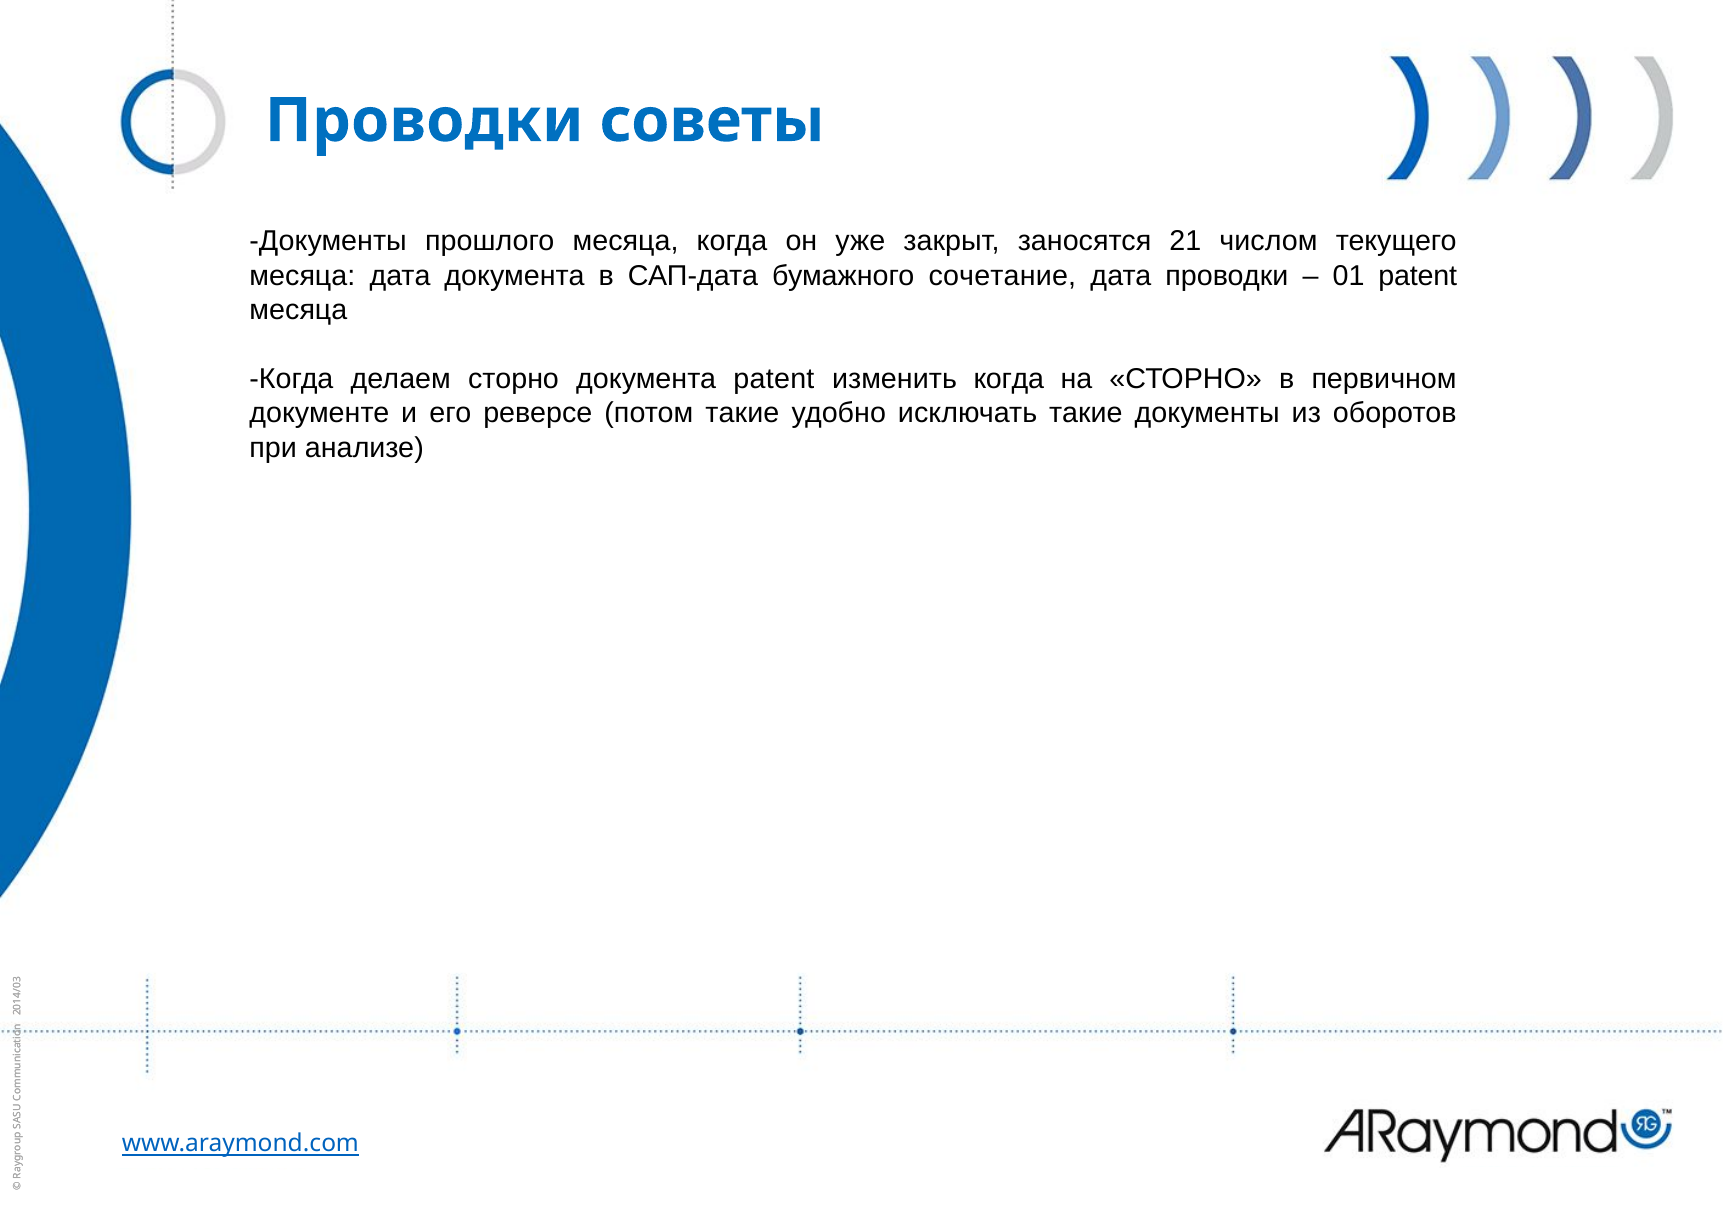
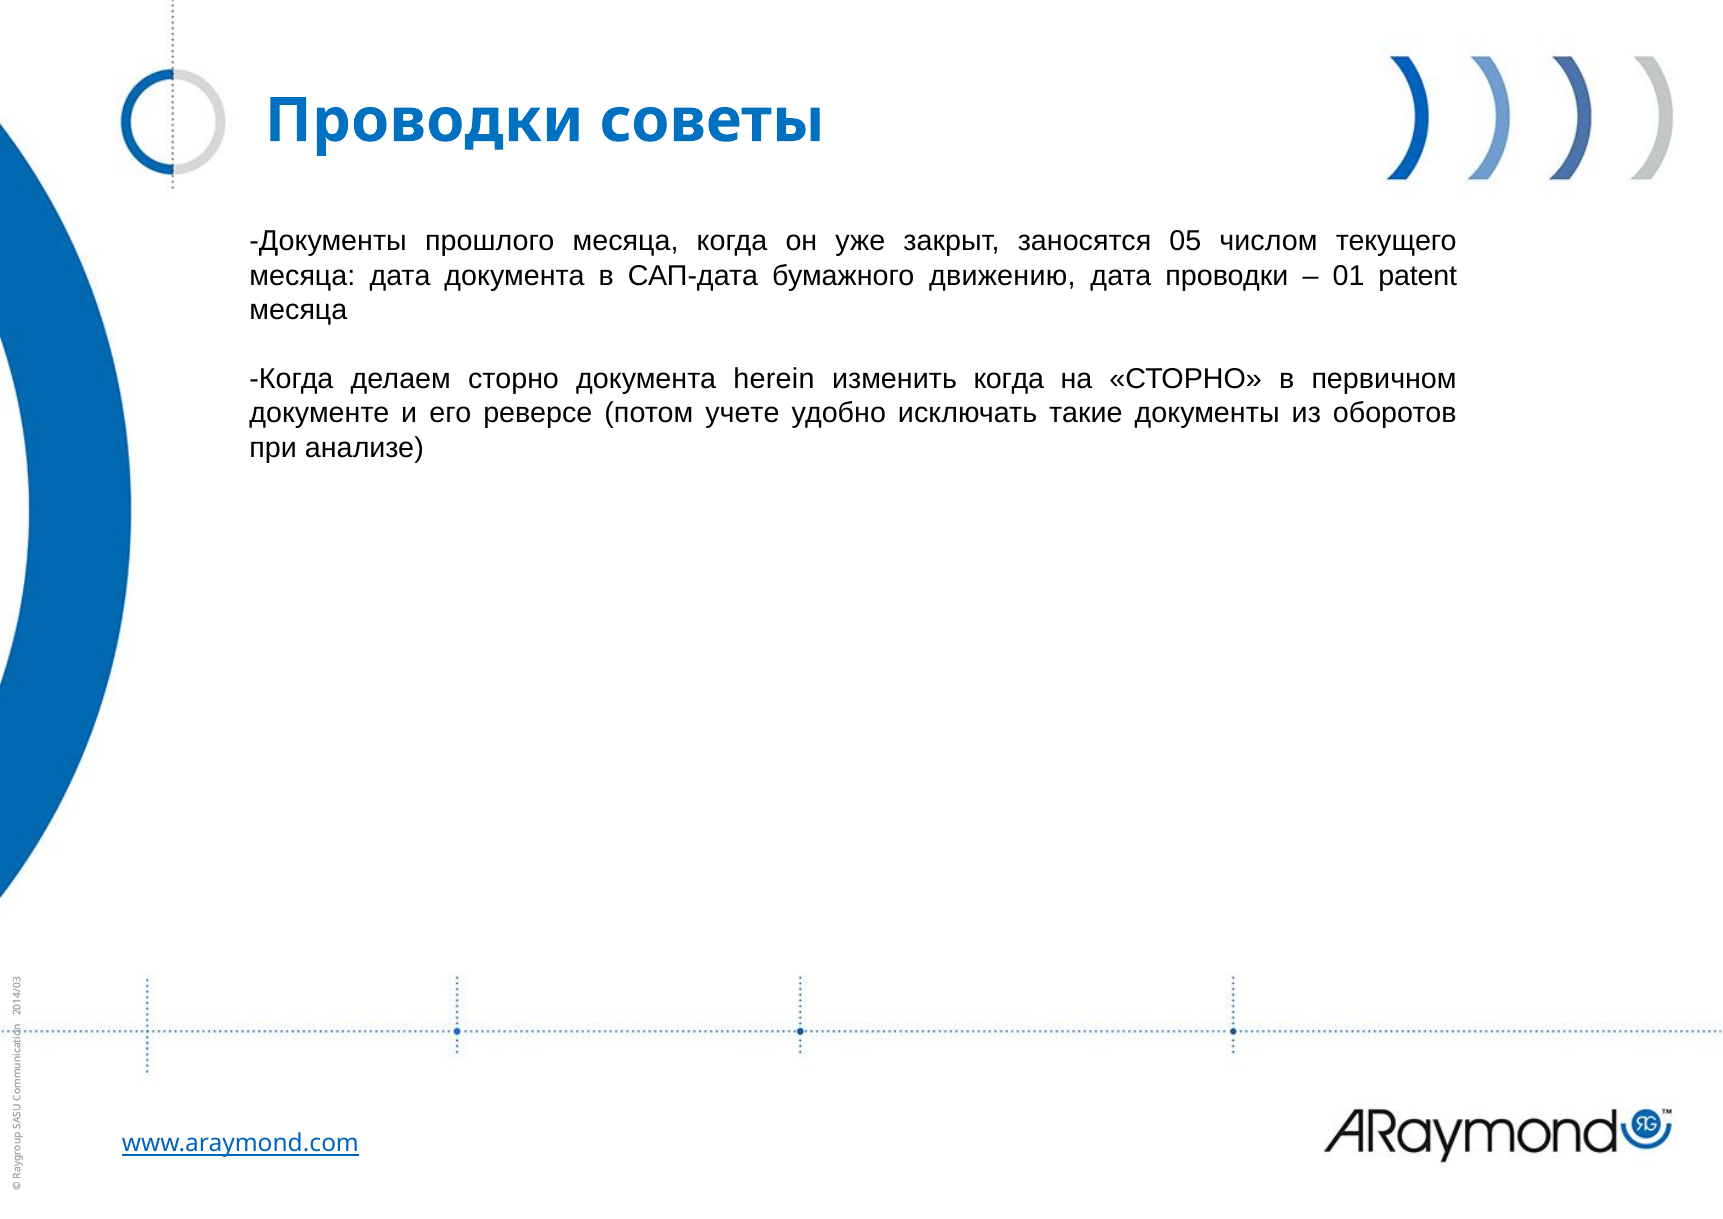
21: 21 -> 05 (1185, 241)
сочетание: сочетание -> движению (1002, 276)
документа patent: patent -> herein (774, 379)
потом такие: такие -> учете (742, 413)
